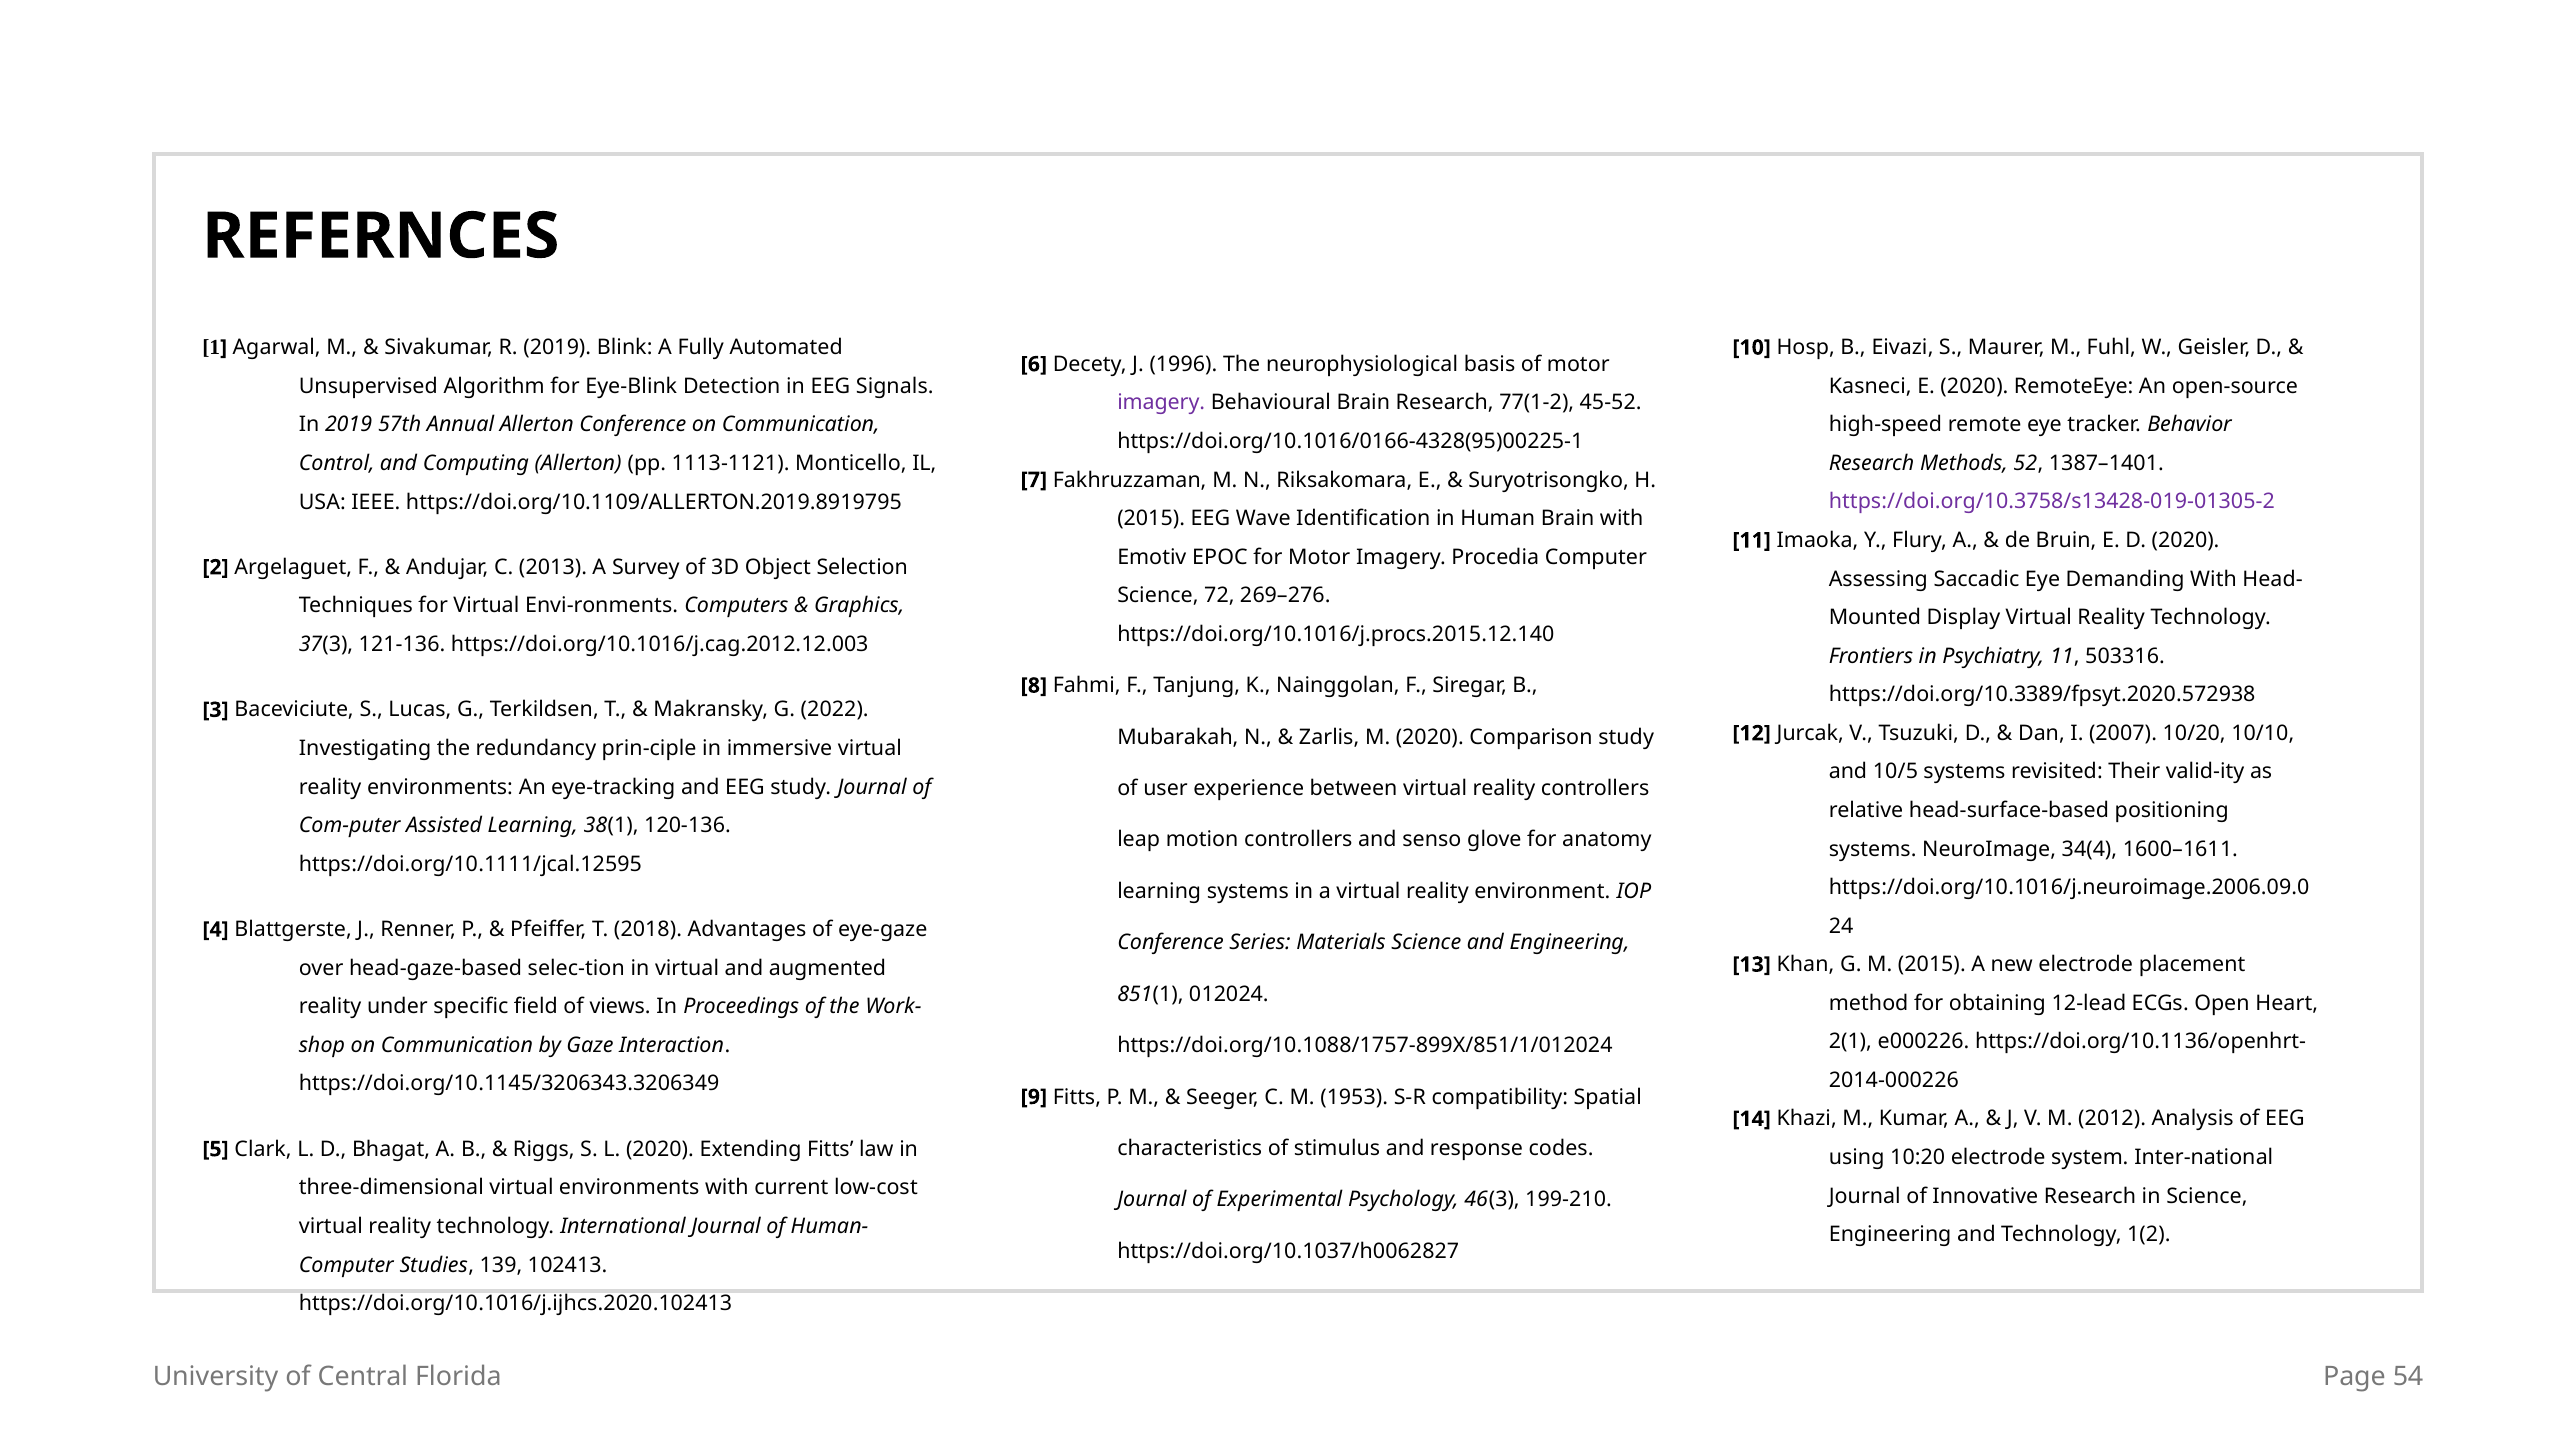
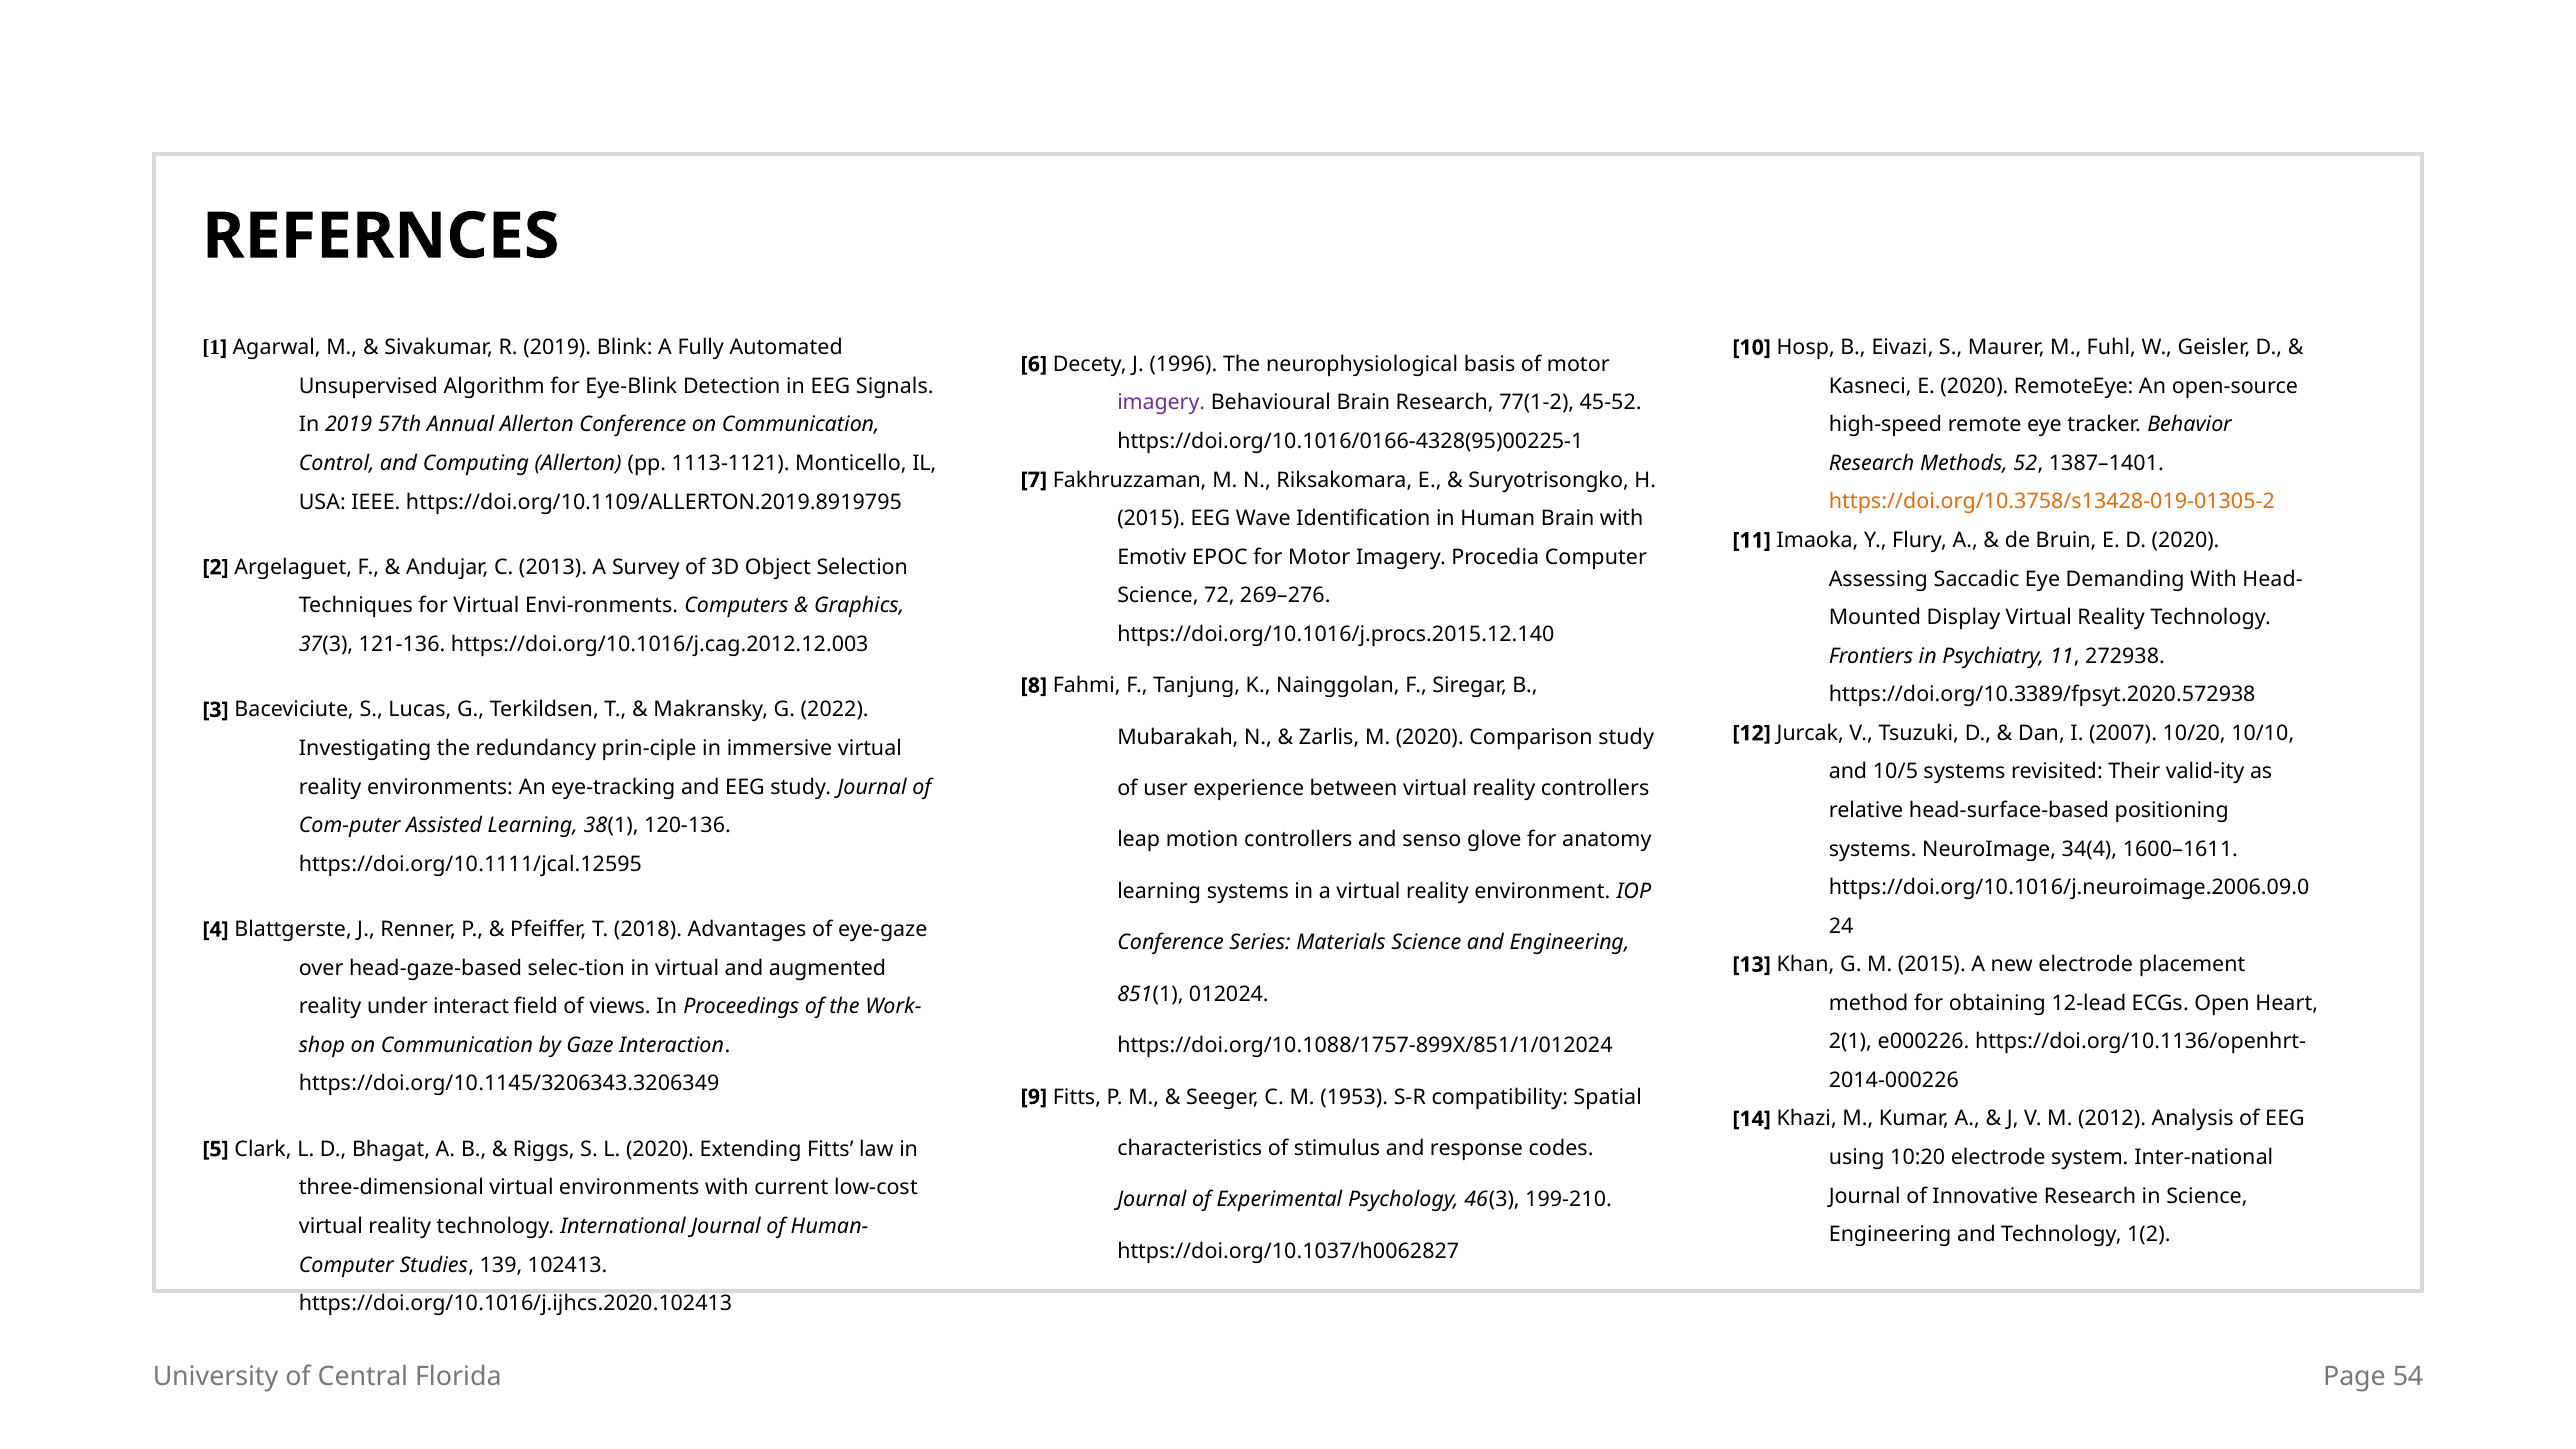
https://doi.org/10.3758/s13428-019-01305-2 colour: purple -> orange (2052, 502)
503316: 503316 -> 272938 (2125, 656)
specific: specific -> interact (471, 1007)
